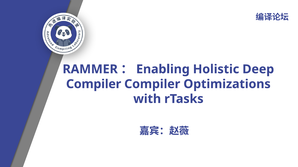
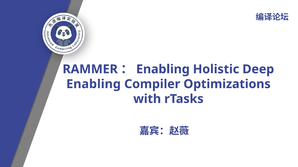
Compiler: Compiler -> Enabling (94, 84)
